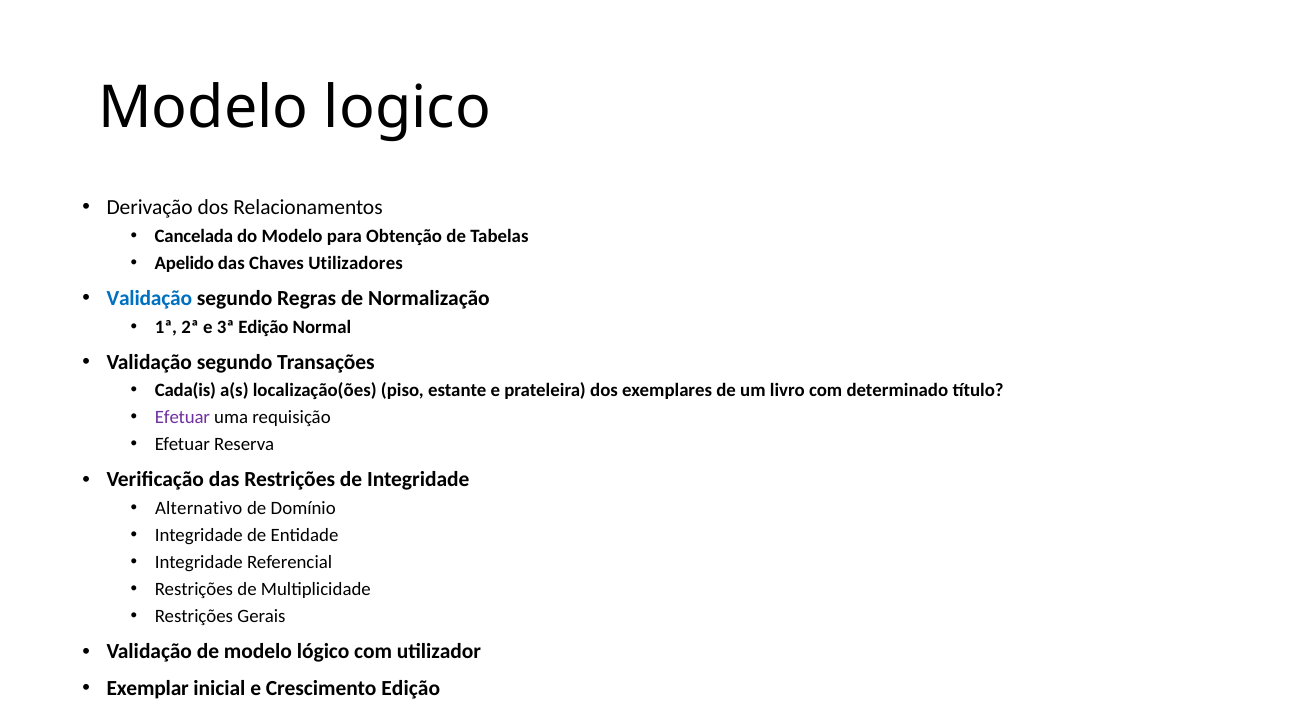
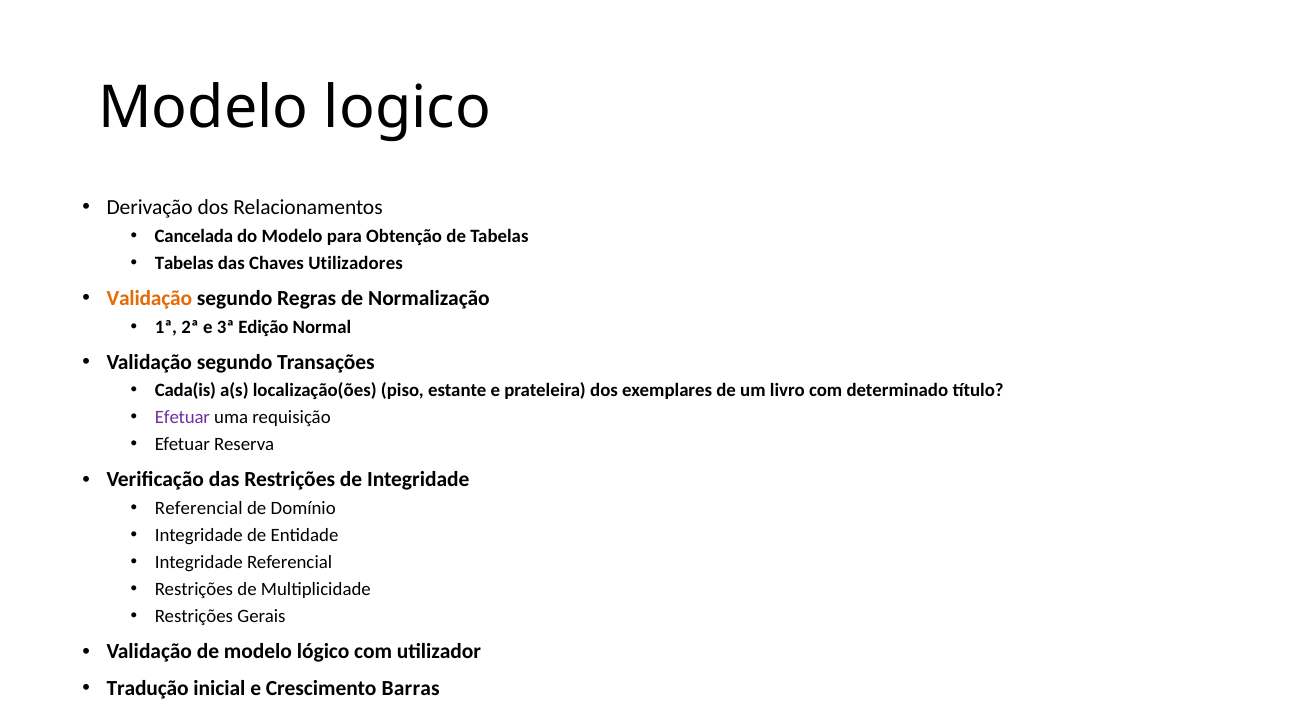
Apelido: Apelido -> Tabelas (184, 263)
Validação colour: blue -> orange (149, 298)
Alternativo: Alternativo -> Referencial (199, 508)
Exemplar: Exemplar -> Tradução (148, 689)
Crescimento Edição: Edição -> Barras (411, 689)
